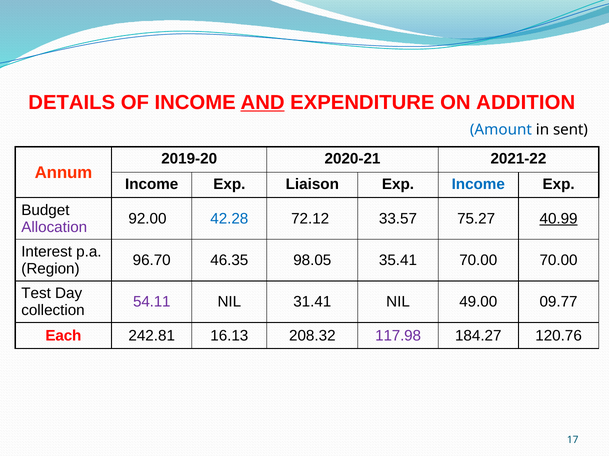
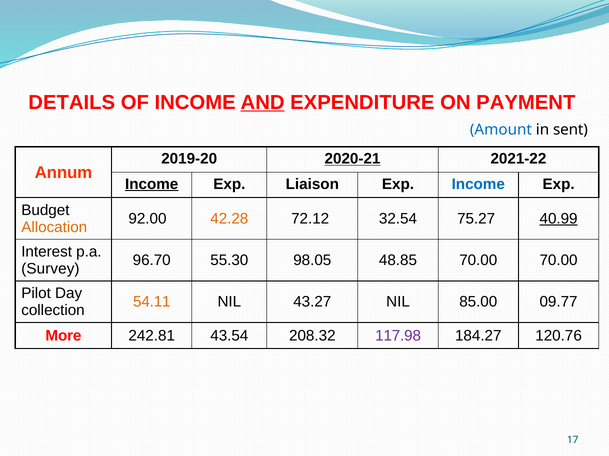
ADDITION: ADDITION -> PAYMENT (526, 103)
2020-21 underline: none -> present (353, 159)
Income underline: none -> present (152, 184)
42.28 colour: blue -> orange (229, 219)
33.57: 33.57 -> 32.54 (398, 219)
Allocation colour: purple -> orange (54, 228)
46.35: 46.35 -> 55.30 (229, 261)
35.41: 35.41 -> 48.85 (398, 261)
Region: Region -> Survey (50, 269)
Test: Test -> Pilot (36, 294)
54.11 colour: purple -> orange (152, 302)
31.41: 31.41 -> 43.27 (312, 302)
49.00: 49.00 -> 85.00 (478, 302)
Each: Each -> More (63, 336)
16.13: 16.13 -> 43.54 (229, 336)
